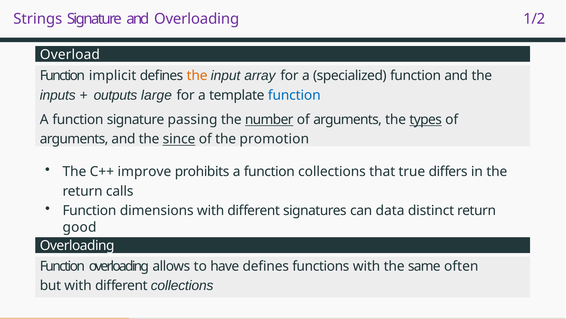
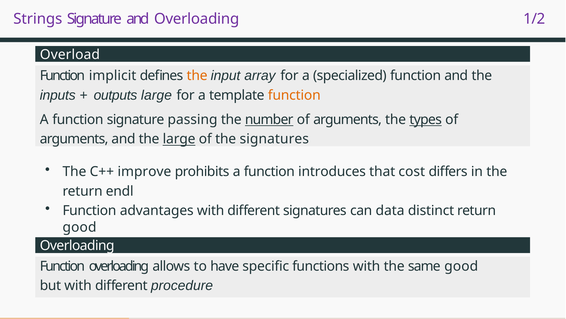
function colour: blue -> orange (294, 95)
the since: since -> large (179, 139)
the promotion: promotion -> signatures (274, 139)
function collections: collections -> introduces (332, 172)
true: true -> cost (412, 172)
calls: calls -> endl (120, 191)
dimensions: dimensions -> advantages (157, 210)
have defines: defines -> specific (266, 266)
same often: often -> good (461, 266)
different collections: collections -> procedure (182, 285)
